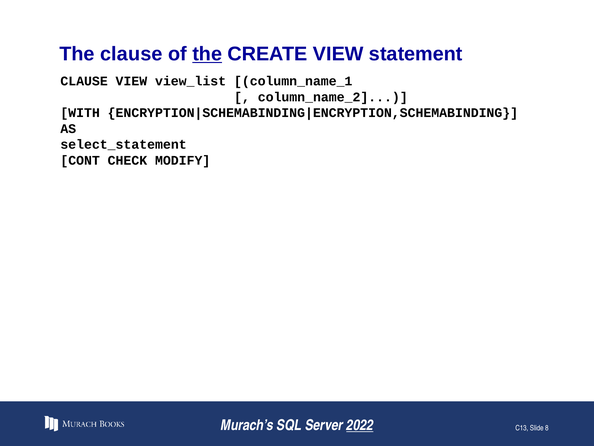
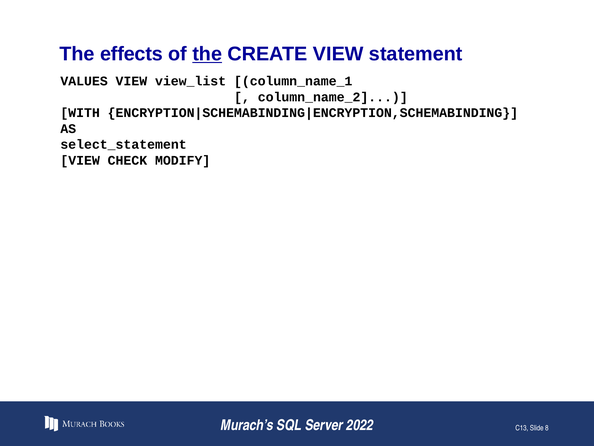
The clause: clause -> effects (131, 54)
CLAUSE: CLAUSE -> VALUES (84, 81)
CONT: CONT -> VIEW (80, 160)
2022 underline: present -> none (360, 425)
